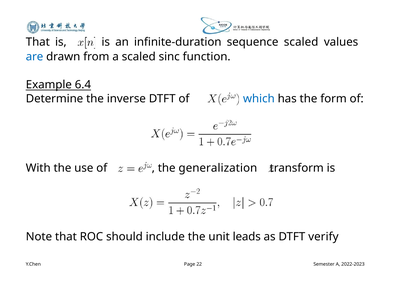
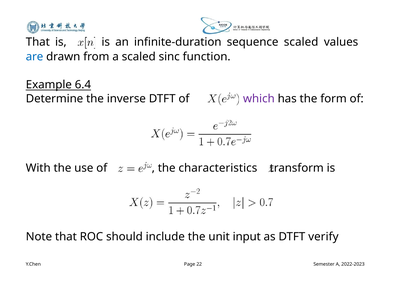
which colour: blue -> purple (259, 99)
generalization: generalization -> characteristics (218, 168)
leads: leads -> input (247, 237)
